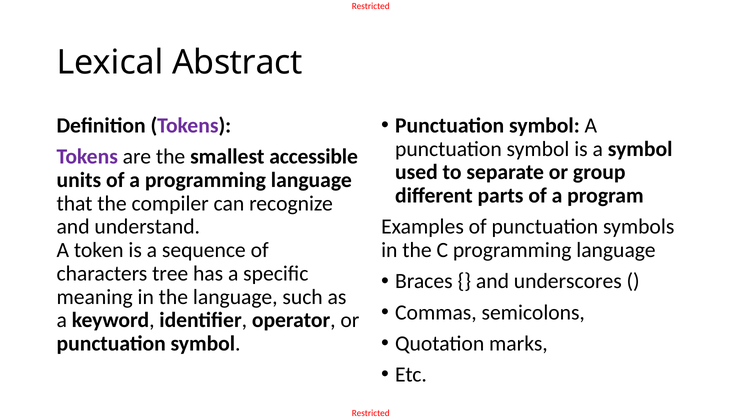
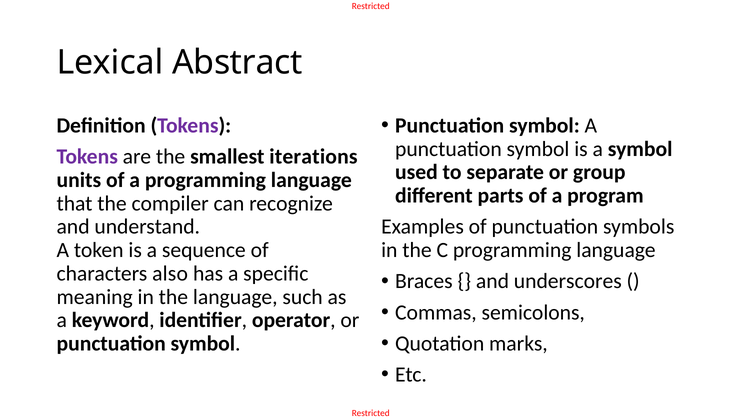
accessible: accessible -> iterations (313, 156)
tree: tree -> also (170, 273)
